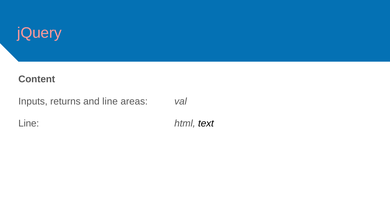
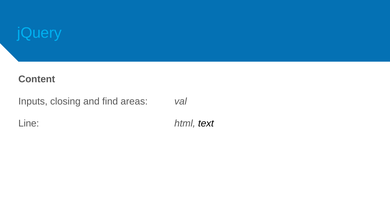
jQuery colour: pink -> light blue (39, 33)
returns: returns -> closing (65, 102)
and line: line -> find (110, 102)
